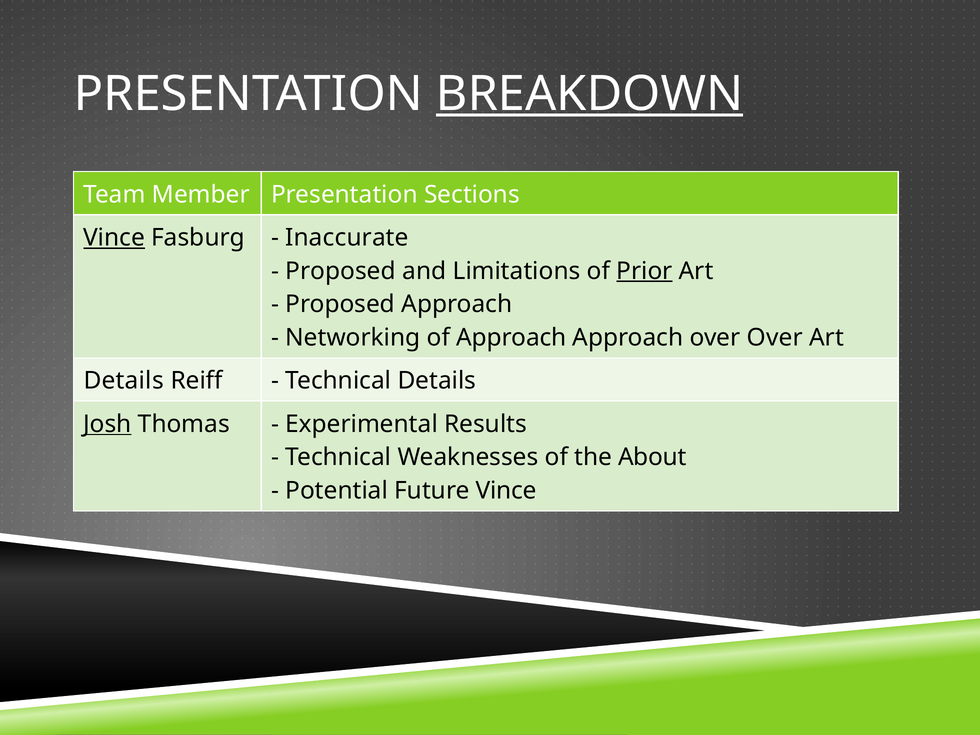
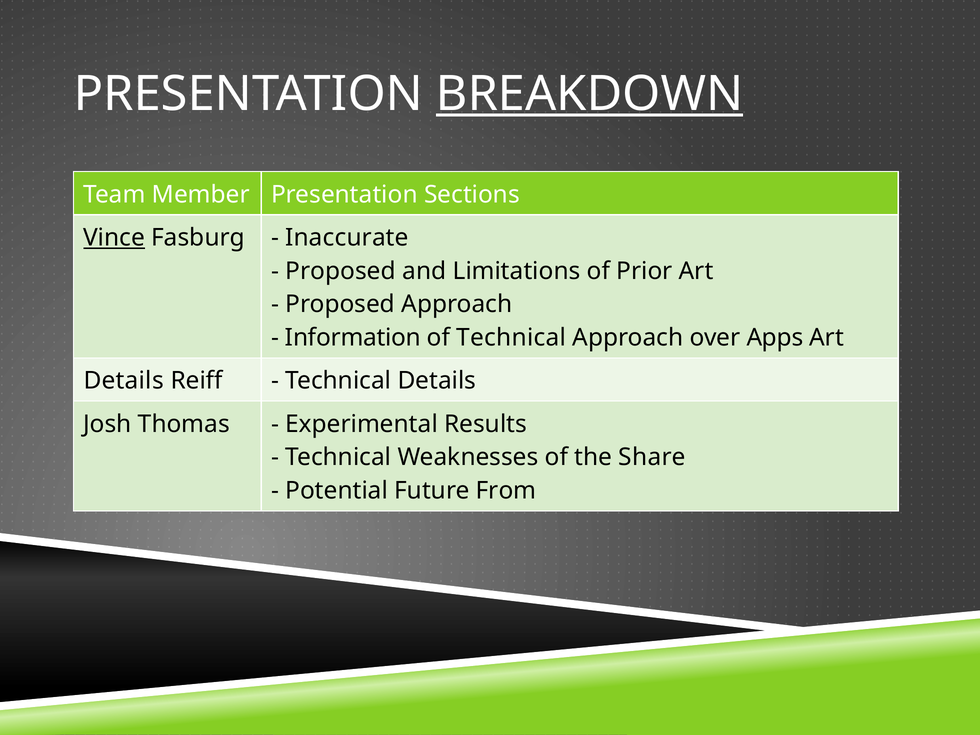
Prior underline: present -> none (644, 271)
Networking: Networking -> Information (353, 338)
of Approach: Approach -> Technical (511, 338)
over Over: Over -> Apps (775, 338)
Josh underline: present -> none (107, 424)
About: About -> Share (652, 457)
Future Vince: Vince -> From (506, 491)
